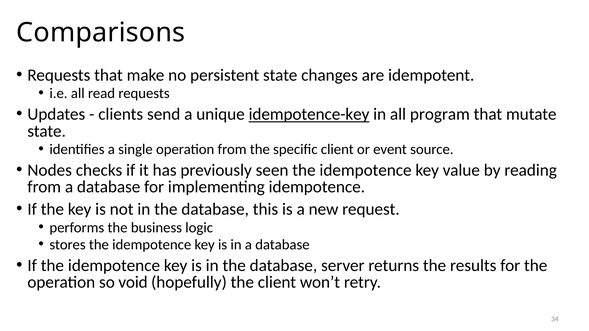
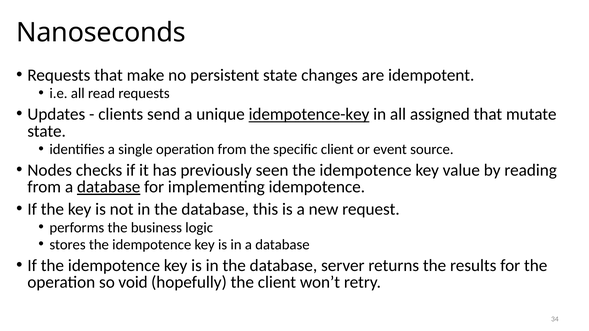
Comparisons: Comparisons -> Nanoseconds (101, 33)
program: program -> assigned (440, 114)
database underline: none -> present (109, 187)
